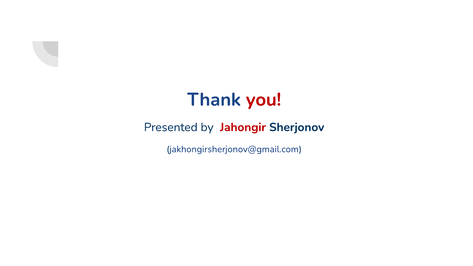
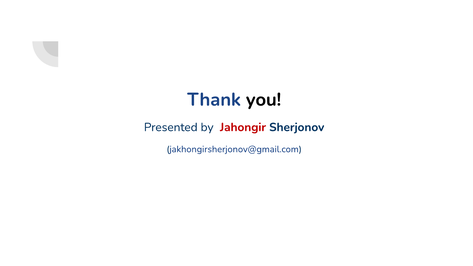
you colour: red -> black (264, 100)
